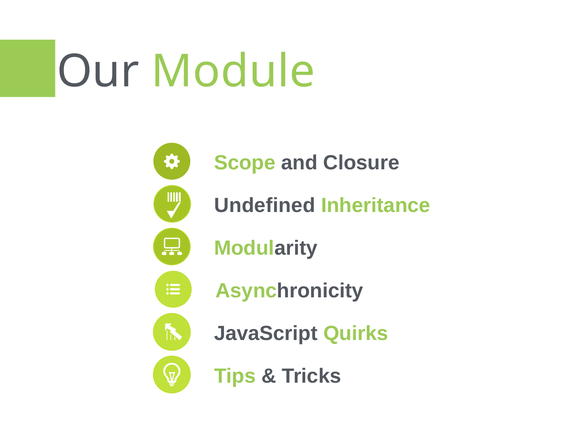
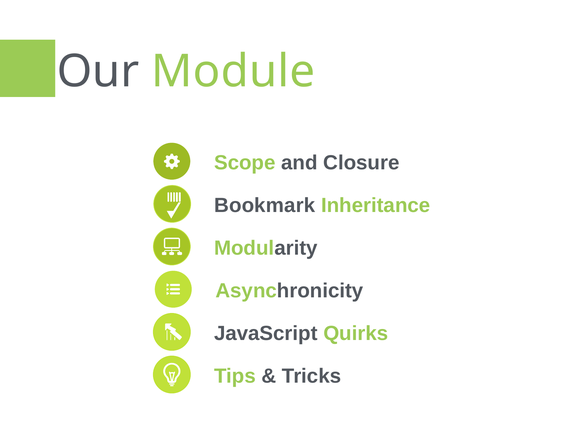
Undefined: Undefined -> Bookmark (265, 205)
